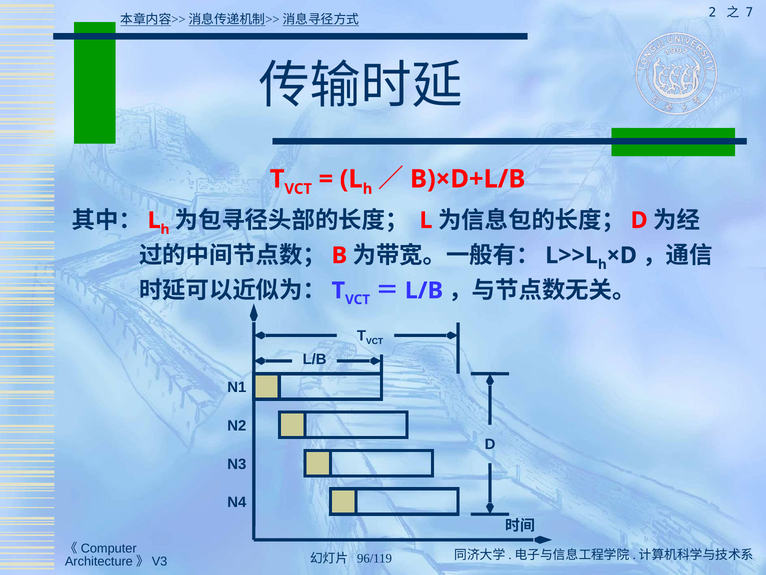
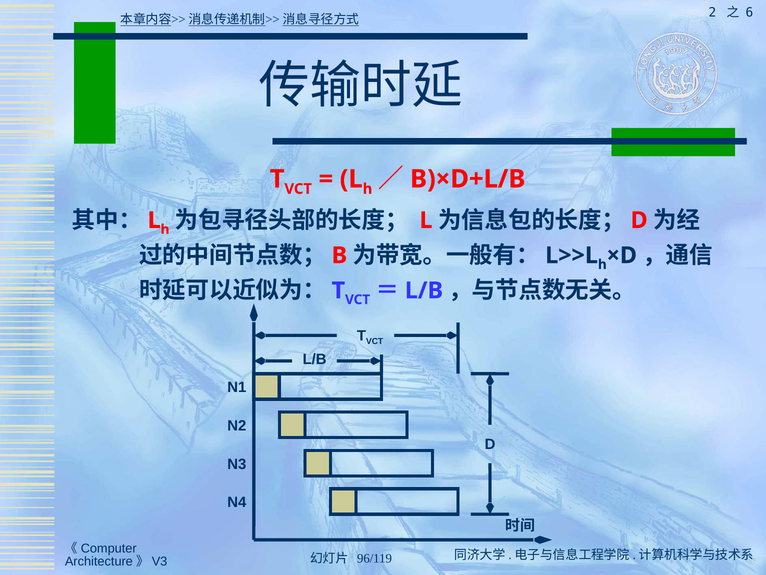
7: 7 -> 6 (749, 12)
